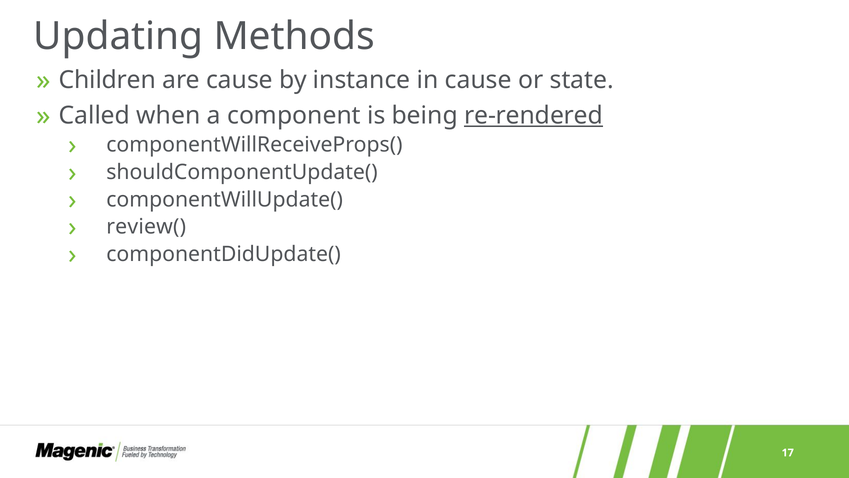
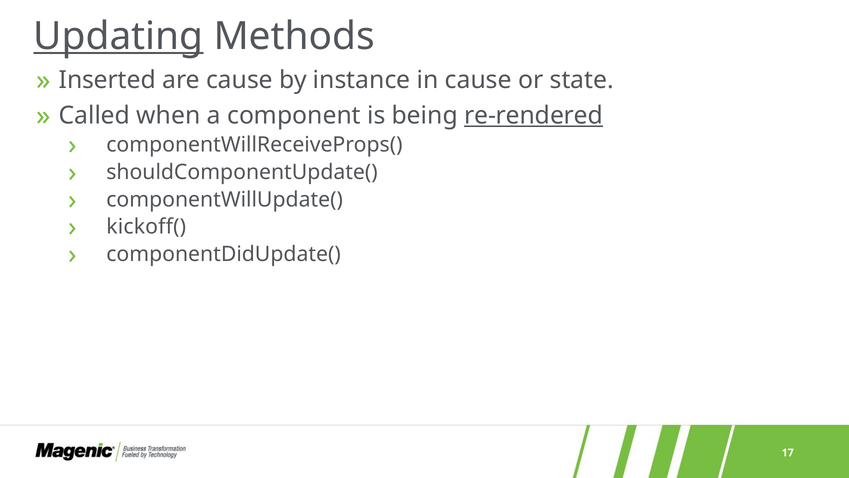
Updating underline: none -> present (118, 36)
Children: Children -> Inserted (107, 80)
review(: review( -> kickoff( (146, 227)
